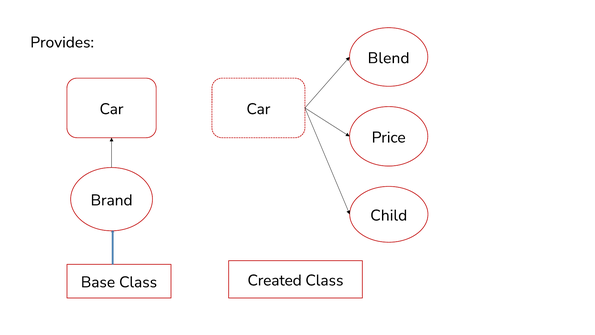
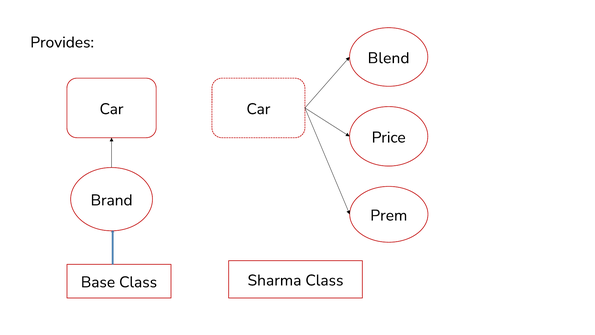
Child: Child -> Prem (389, 215)
Created: Created -> Sharma (274, 280)
